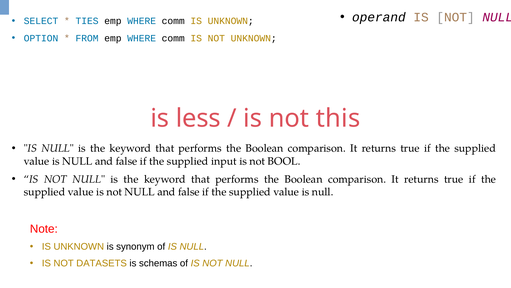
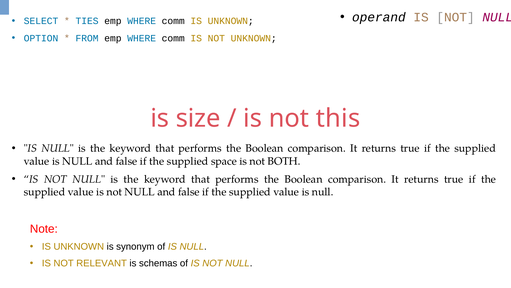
less: less -> size (198, 118)
input: input -> space (224, 161)
BOOL: BOOL -> BOTH (284, 161)
DATASETS: DATASETS -> RELEVANT (102, 263)
